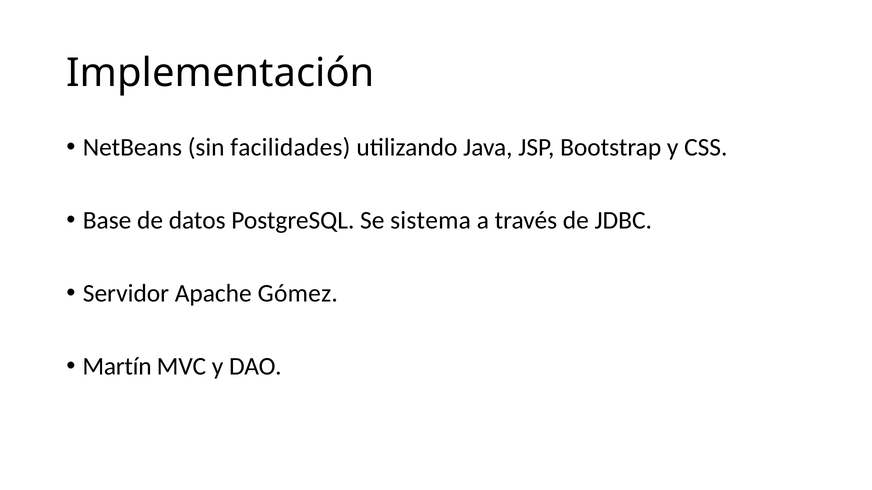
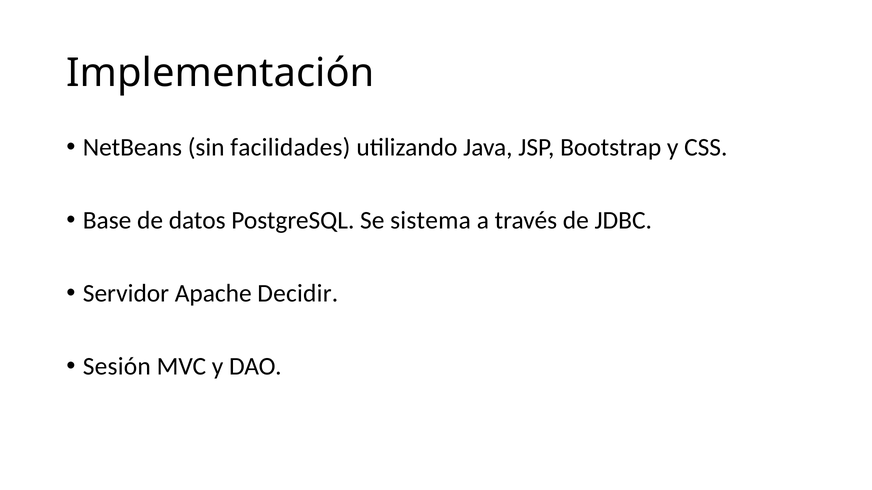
Gómez: Gómez -> Decidir (298, 294)
Martín: Martín -> Sesión (117, 367)
